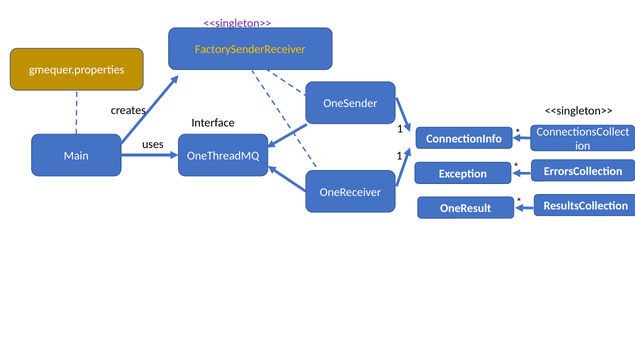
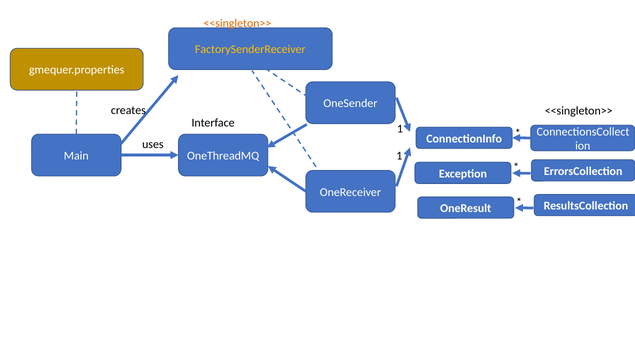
<<singleton>> colour: purple -> orange (237, 24)
